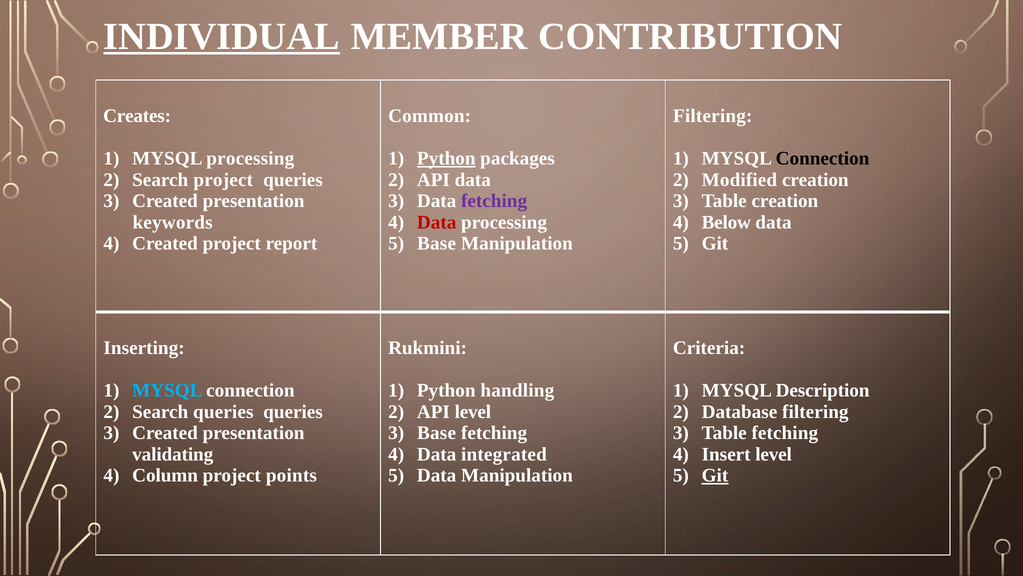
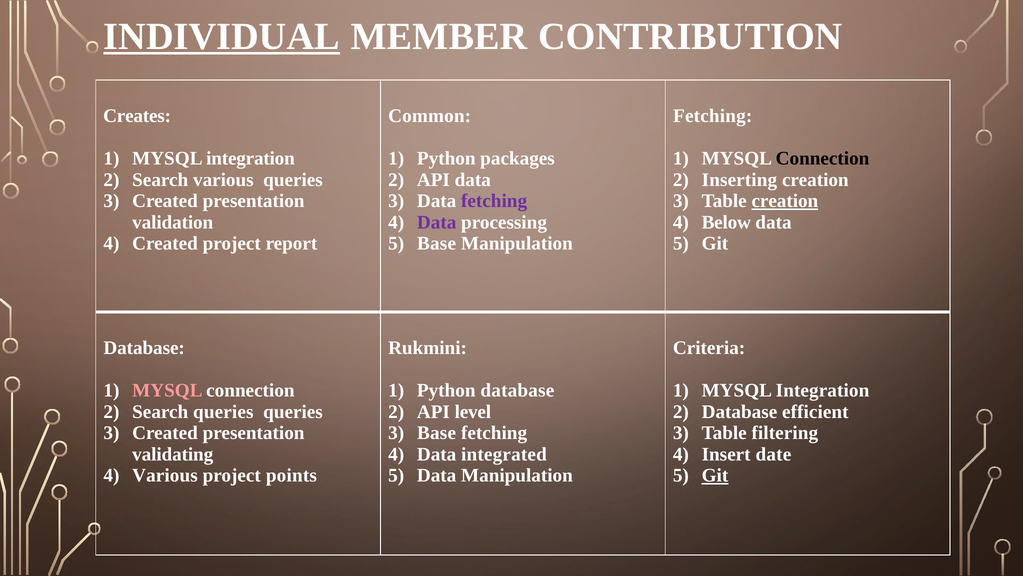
Filtering: Filtering -> Fetching (713, 116)
processing: processing -> integration (251, 158)
Python underline: present -> none (446, 158)
Search project: project -> various (223, 180)
Modified: Modified -> Inserting (739, 180)
creation underline: none -> present (785, 201)
keywords: keywords -> validation (173, 222)
Data colour: red -> purple (437, 222)
Inserting: Inserting -> Database (144, 348)
MYSQL colour: light blue -> pink (167, 390)
Python handling: handling -> database (517, 390)
Description: Description -> Integration (822, 390)
Database filtering: filtering -> efficient (815, 411)
Table fetching: fetching -> filtering (785, 433)
Insert level: level -> date (773, 454)
Column: Column -> Various (165, 475)
